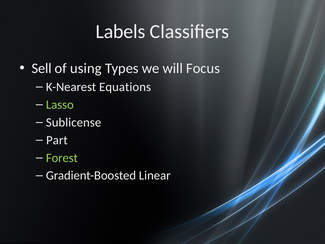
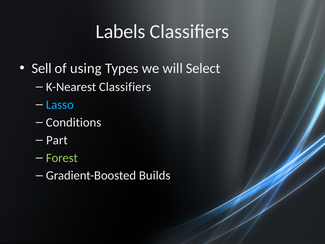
Focus: Focus -> Select (203, 68)
K-Nearest Equations: Equations -> Classifiers (125, 87)
Lasso colour: light green -> light blue (60, 105)
Sublicense: Sublicense -> Conditions (74, 122)
Linear: Linear -> Builds (155, 175)
